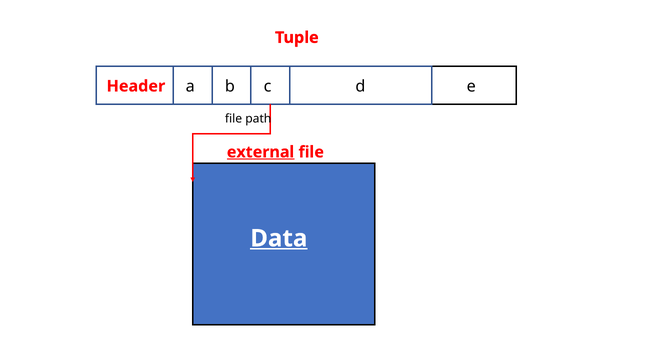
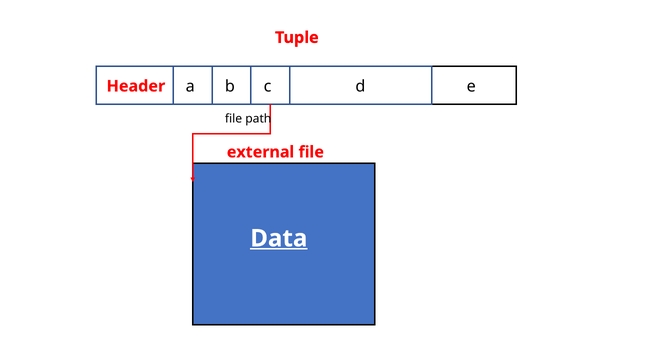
external underline: present -> none (261, 152)
